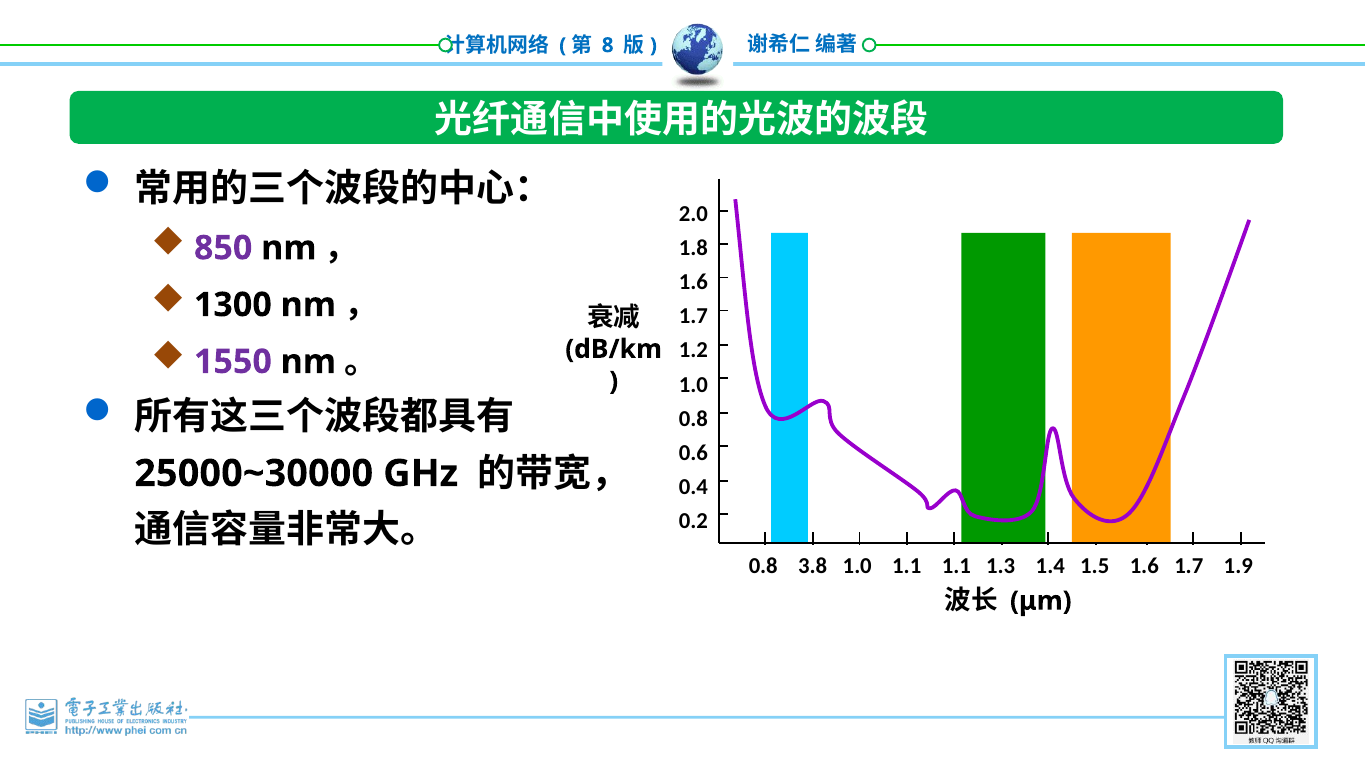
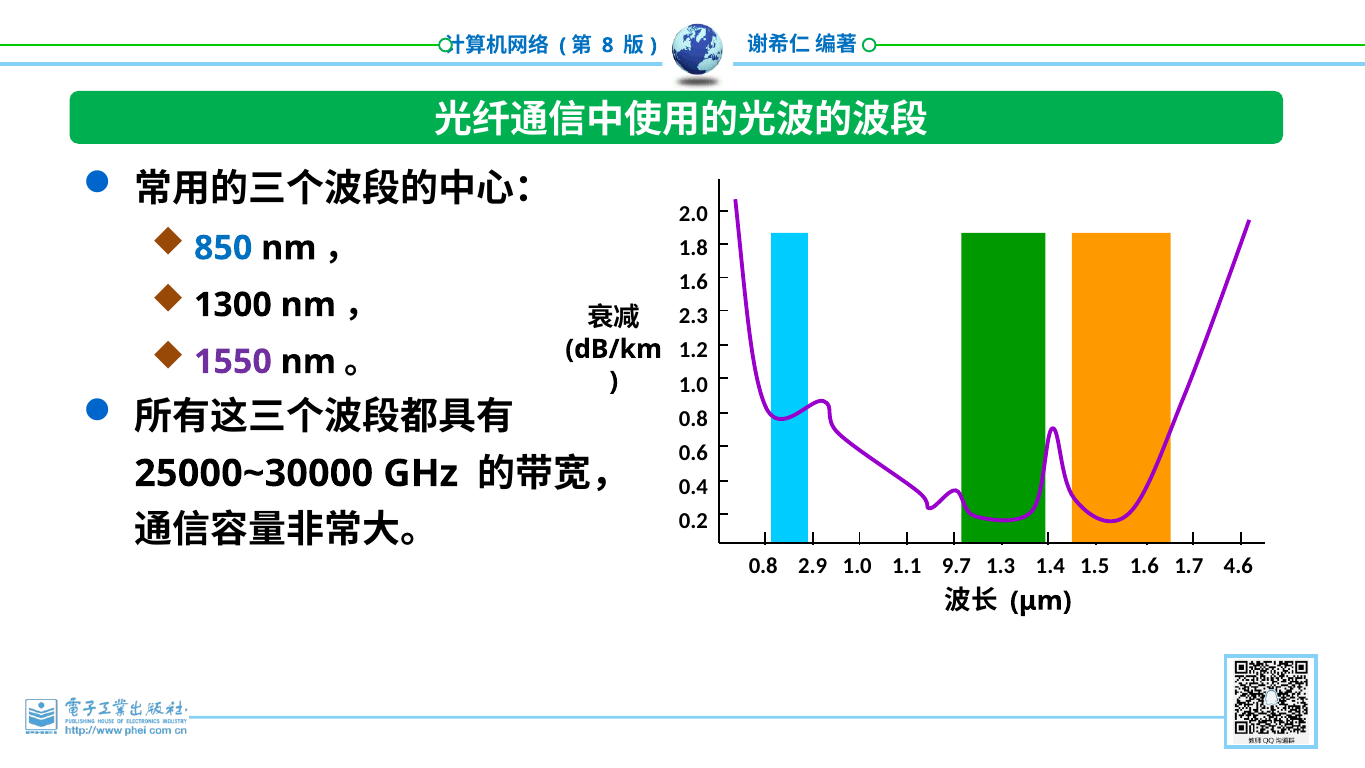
850 colour: purple -> blue (223, 248)
1.7: 1.7 -> 2.3 (693, 316)
3.8: 3.8 -> 2.9 (813, 566)
1.1 1.1: 1.1 -> 9.7 (956, 566)
1.9: 1.9 -> 4.6 (1238, 566)
